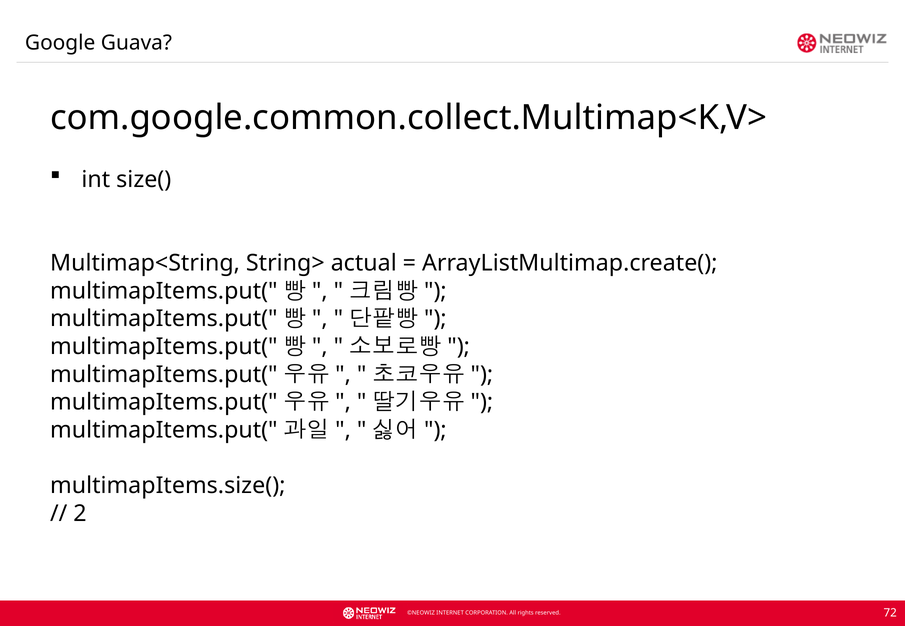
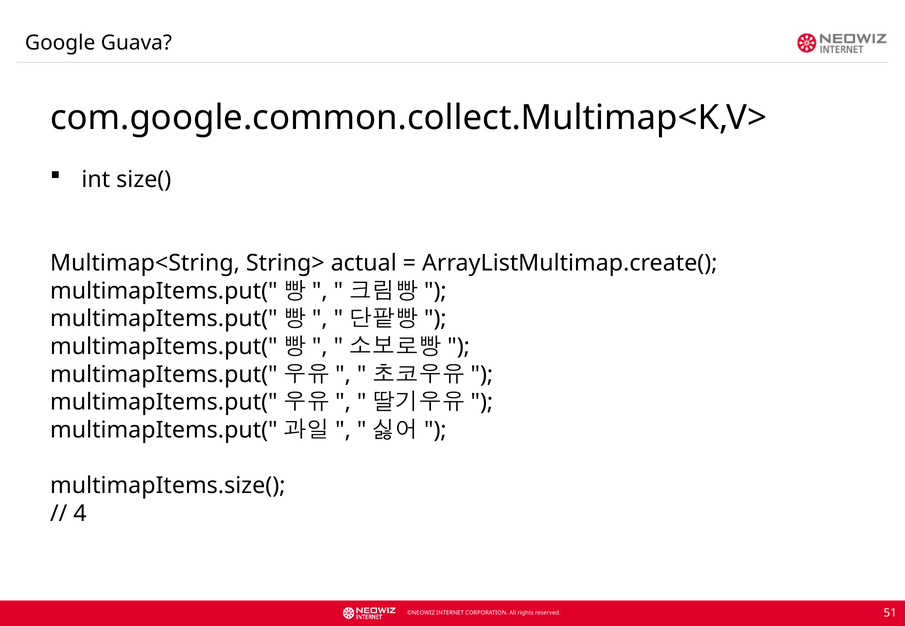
2: 2 -> 4 (80, 514)
72: 72 -> 51 (890, 614)
